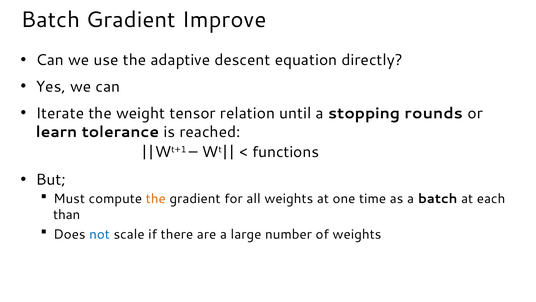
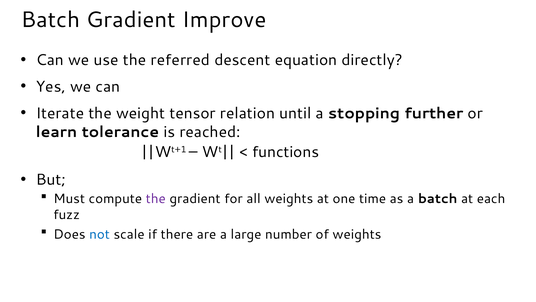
adaptive: adaptive -> referred (180, 60)
rounds: rounds -> further (434, 113)
the colour: orange -> purple (156, 198)
than: than -> fuzz (67, 215)
